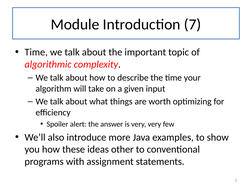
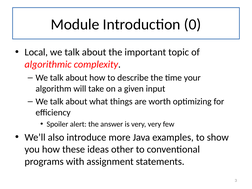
7: 7 -> 0 (192, 24)
Time: Time -> Local (36, 52)
